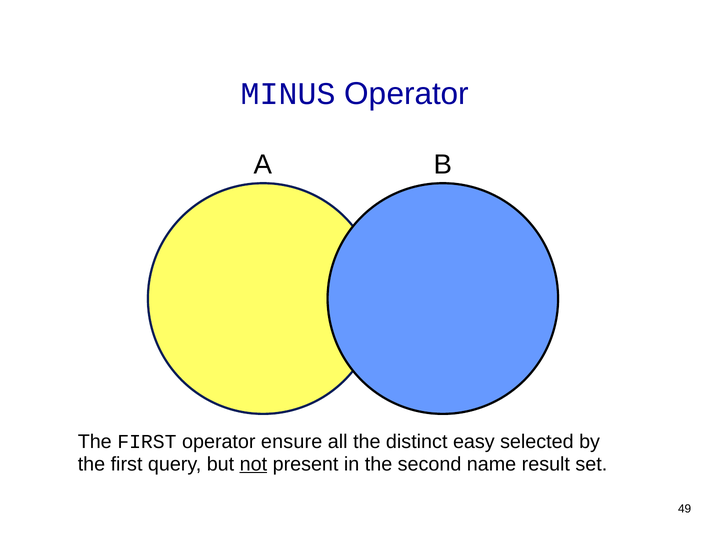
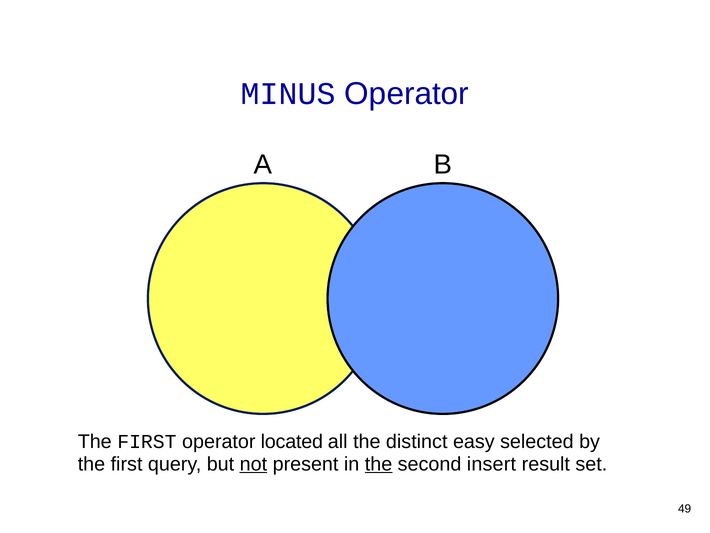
ensure: ensure -> located (292, 441)
the underline: none -> present (379, 464)
name: name -> insert (491, 464)
